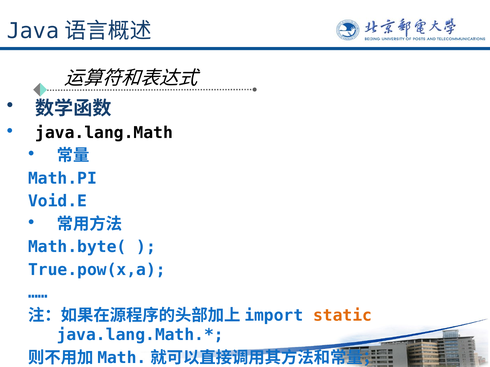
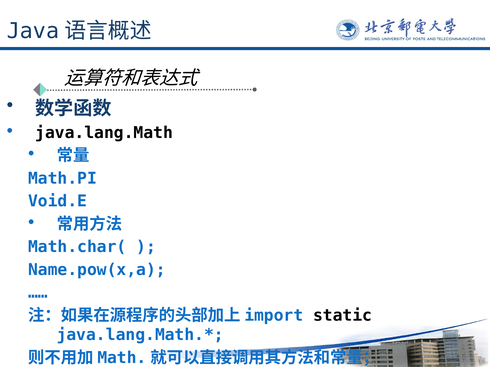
Math.byte(: Math.byte( -> Math.char( (77, 247)
True.pow(x,a: True.pow(x,a -> Name.pow(x,a (97, 270)
static colour: orange -> black (343, 316)
